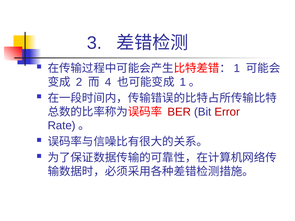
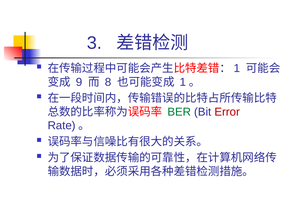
2: 2 -> 9 (79, 82)
4: 4 -> 8 (108, 82)
BER colour: red -> green (179, 112)
